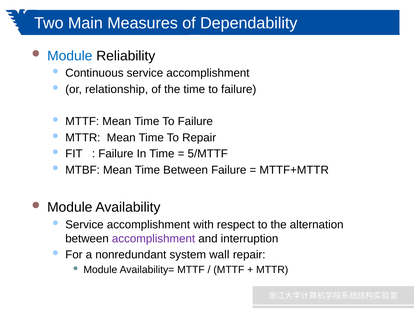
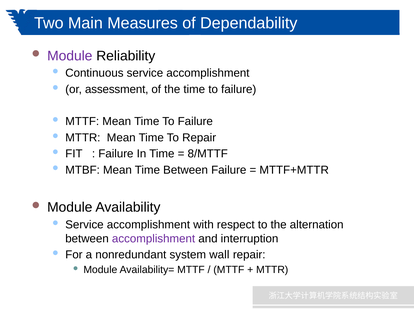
Module colour: blue -> purple (70, 56)
relationship: relationship -> assessment (117, 89)
5/MTTF: 5/MTTF -> 8/MTTF (208, 154)
